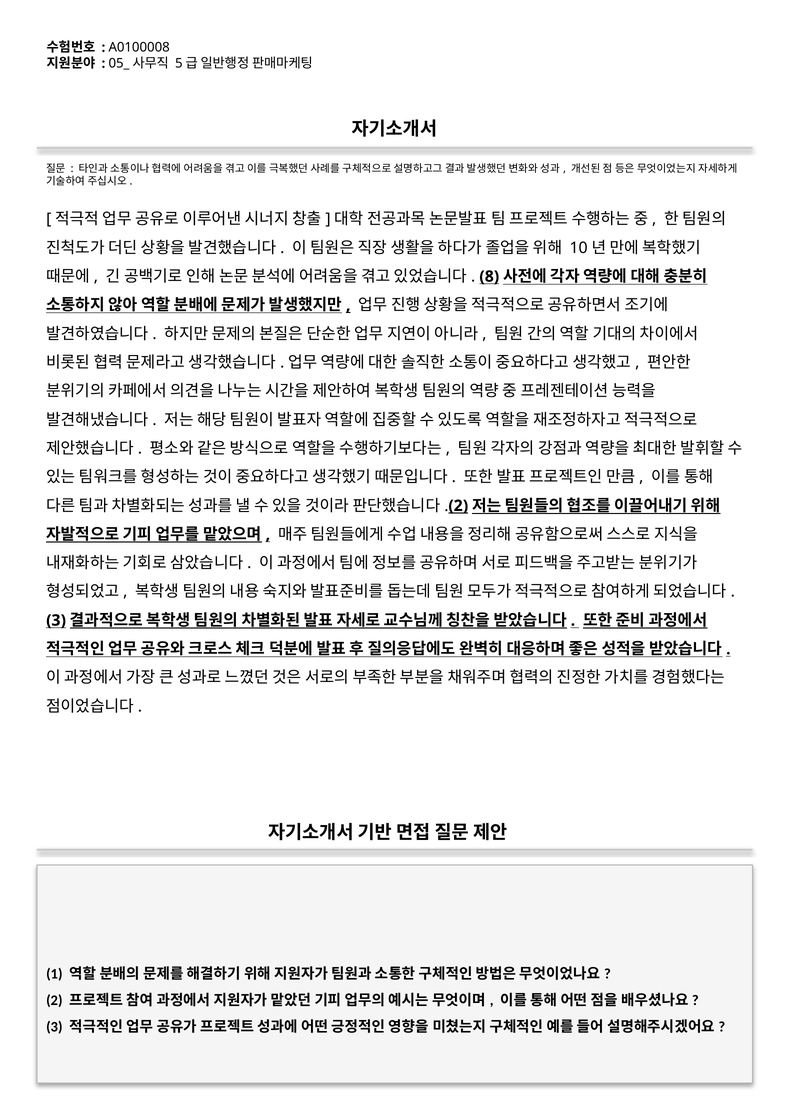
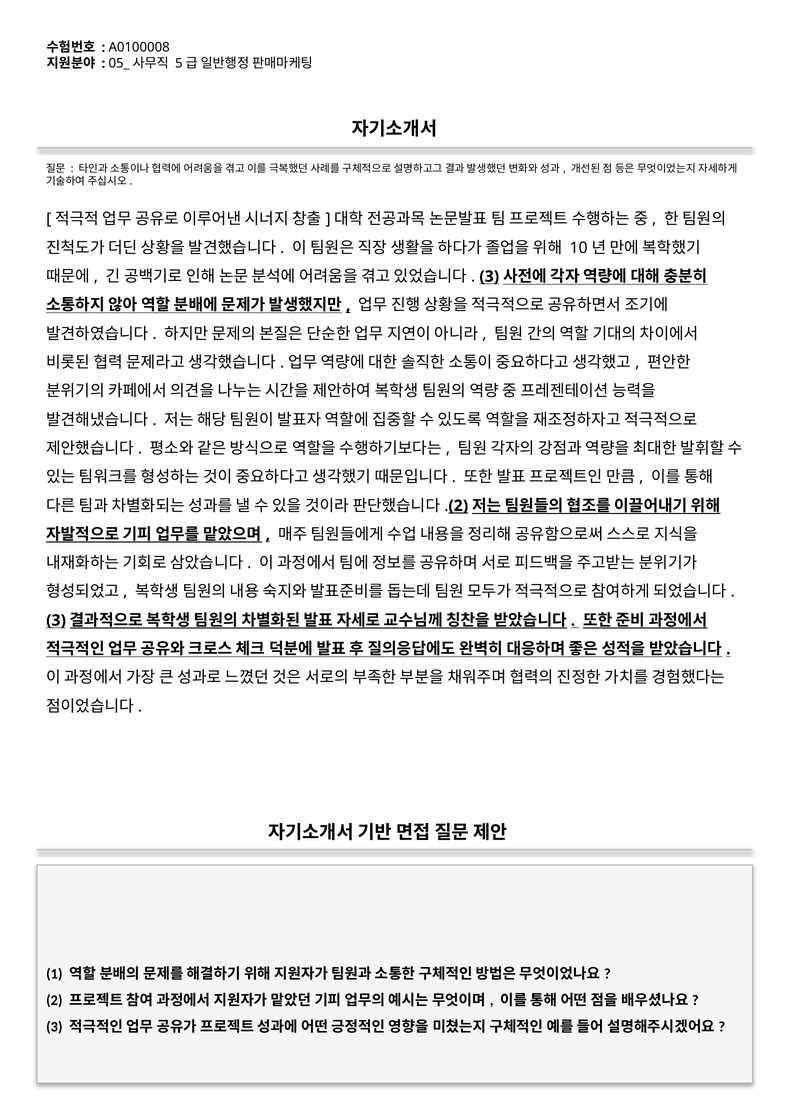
8: 8 -> 3 (489, 276)
